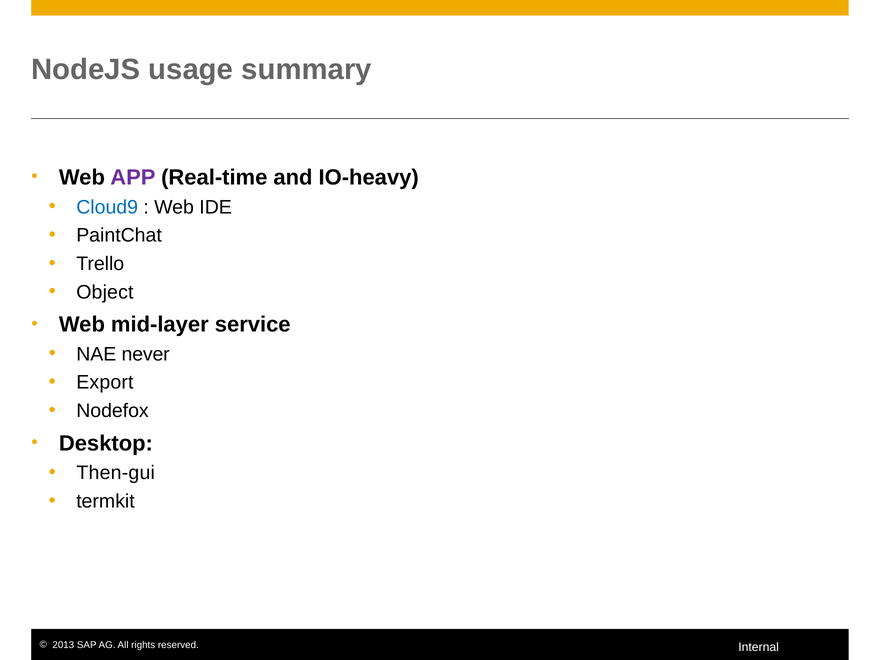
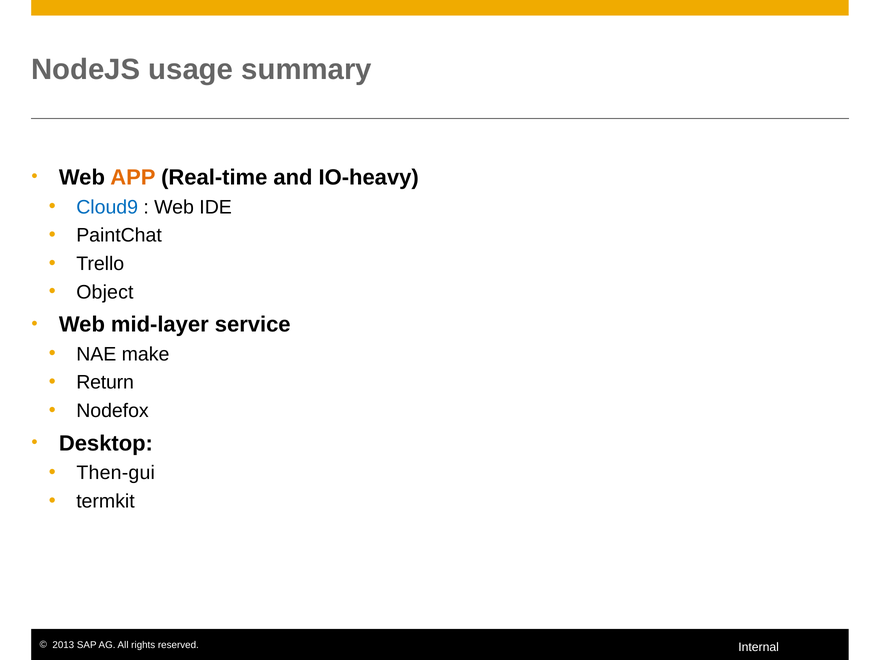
APP colour: purple -> orange (133, 177)
never: never -> make (146, 354)
Export: Export -> Return (105, 383)
